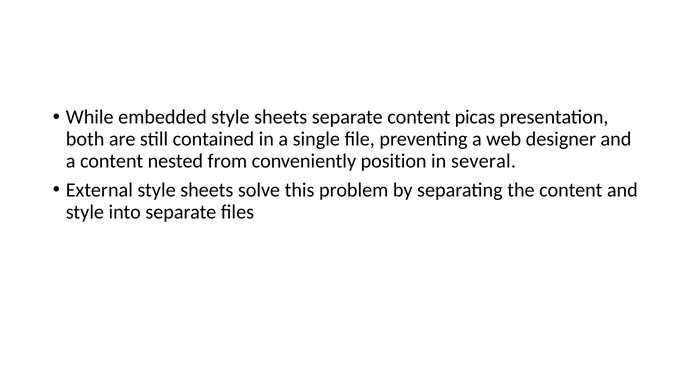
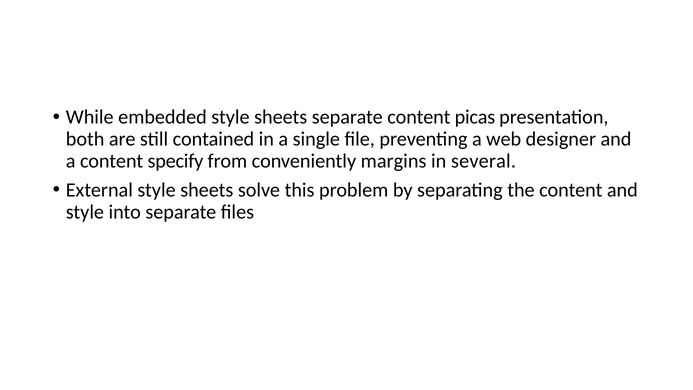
nested: nested -> specify (175, 161)
position: position -> margins (394, 161)
